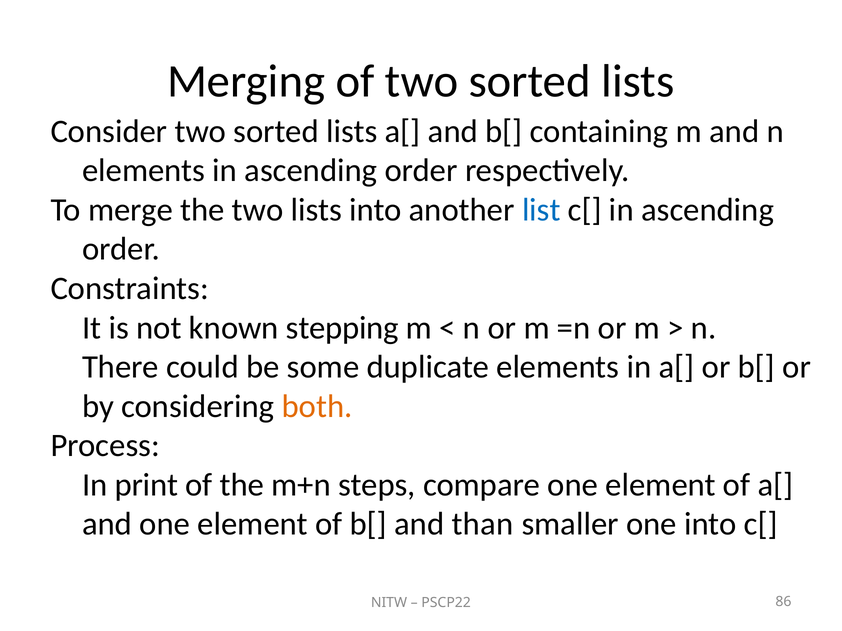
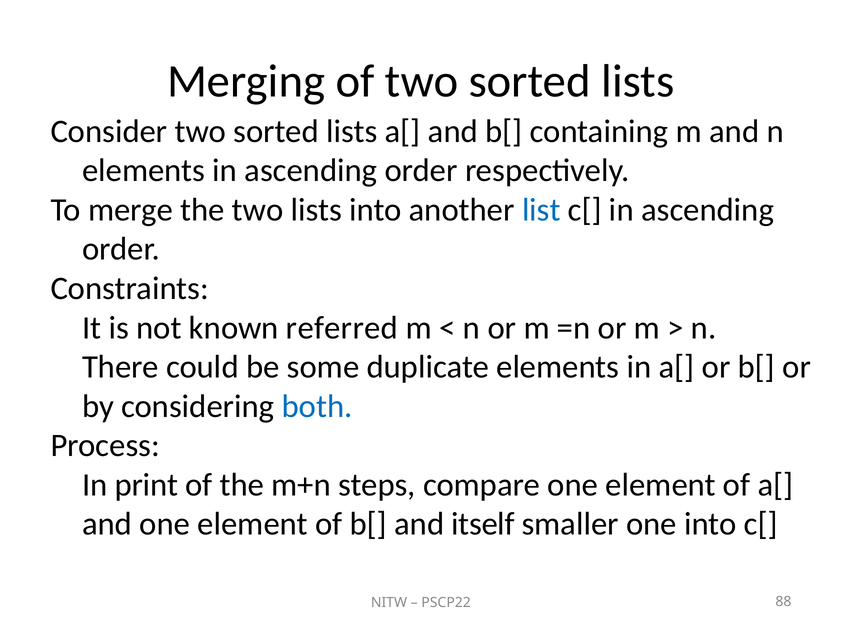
stepping: stepping -> referred (342, 328)
both colour: orange -> blue (317, 407)
than: than -> itself (483, 525)
86: 86 -> 88 (783, 602)
